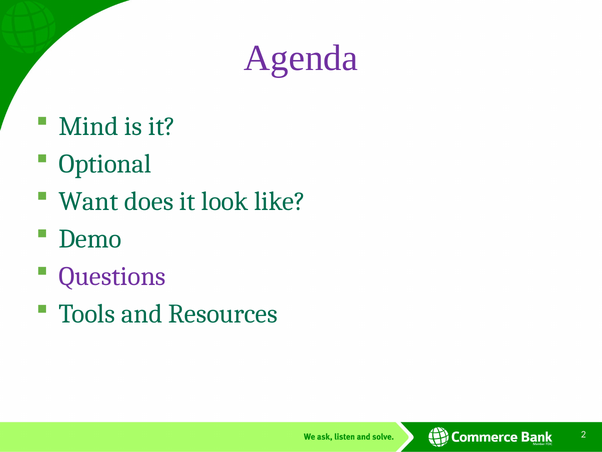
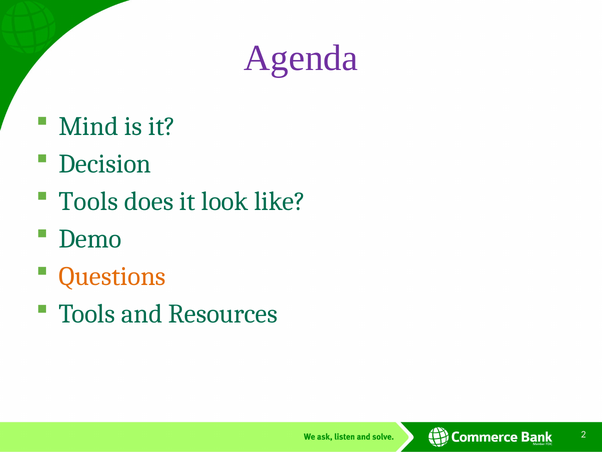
Optional: Optional -> Decision (105, 164)
Want: Want -> Tools (88, 201)
Questions colour: purple -> orange (112, 276)
